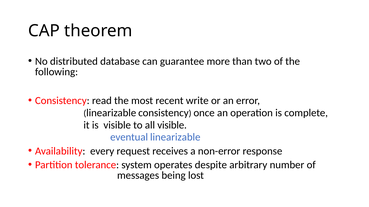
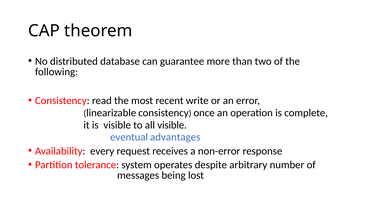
eventual linearizable: linearizable -> advantages (175, 138)
